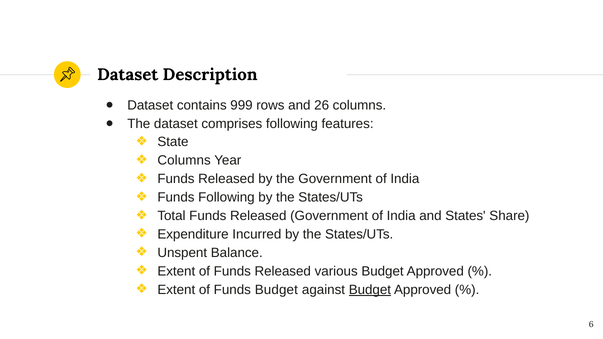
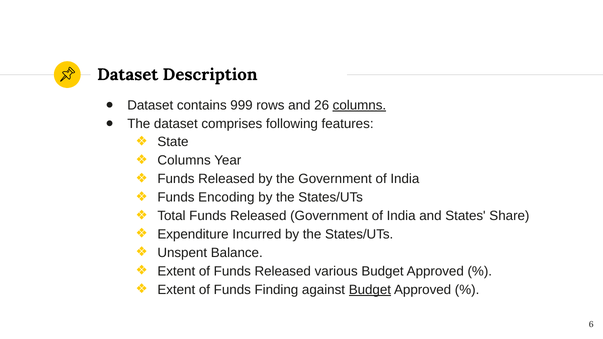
columns underline: none -> present (359, 105)
Funds Following: Following -> Encoding (226, 198)
Funds Budget: Budget -> Finding (276, 290)
